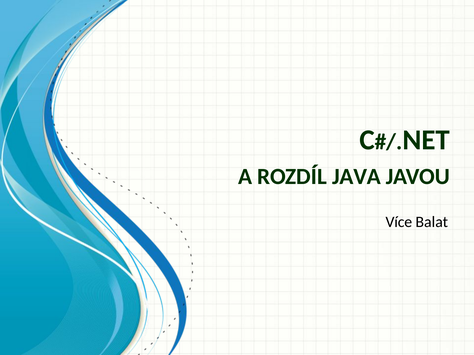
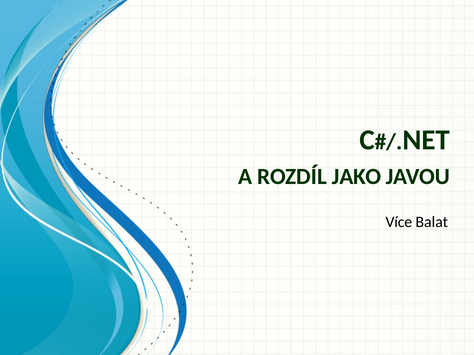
JAVA: JAVA -> JAKO (357, 177)
